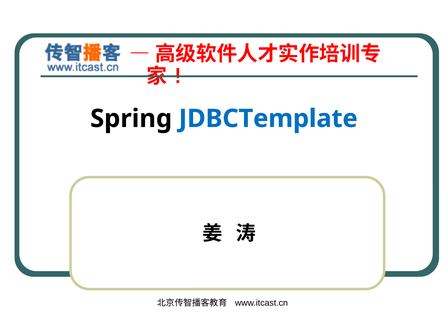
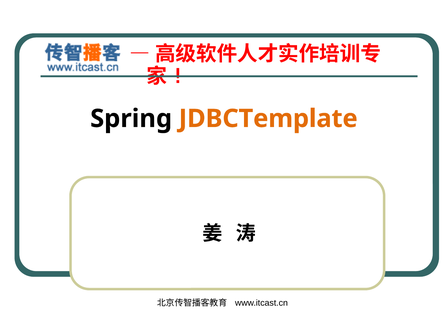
JDBCTemplate colour: blue -> orange (268, 119)
